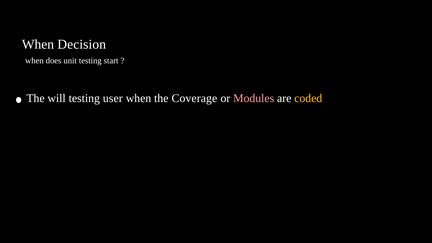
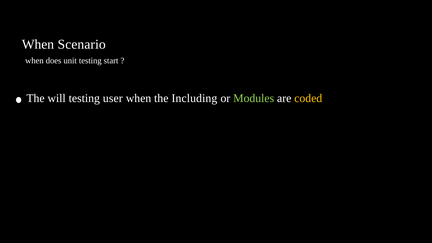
Decision: Decision -> Scenario (82, 44)
Coverage: Coverage -> Including (194, 98)
Modules colour: pink -> light green (254, 98)
